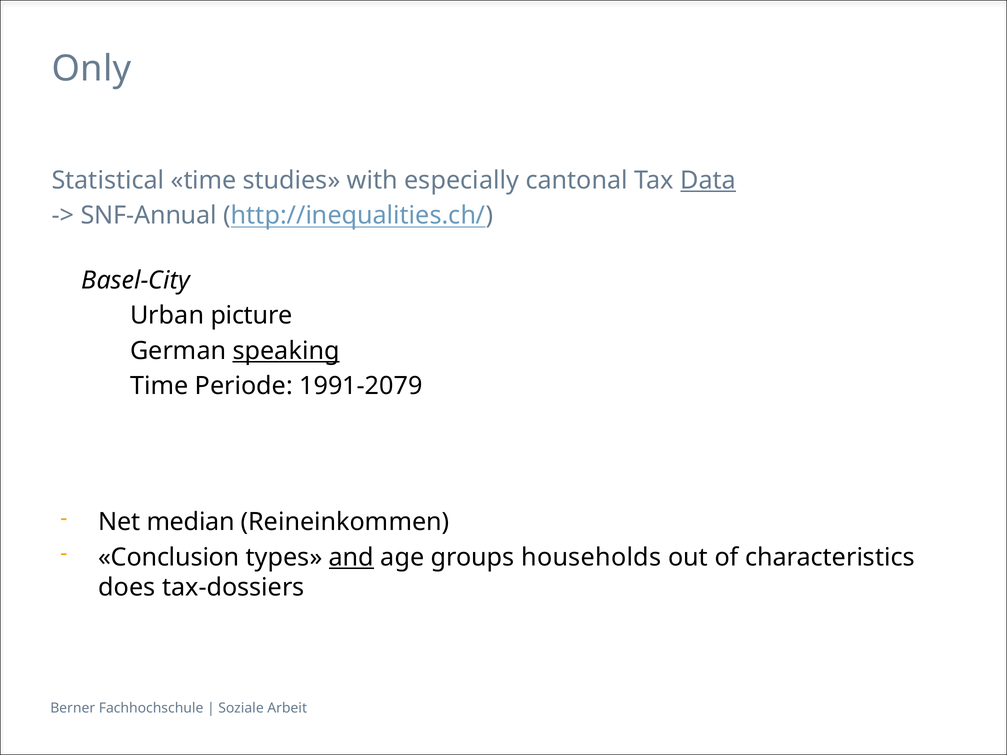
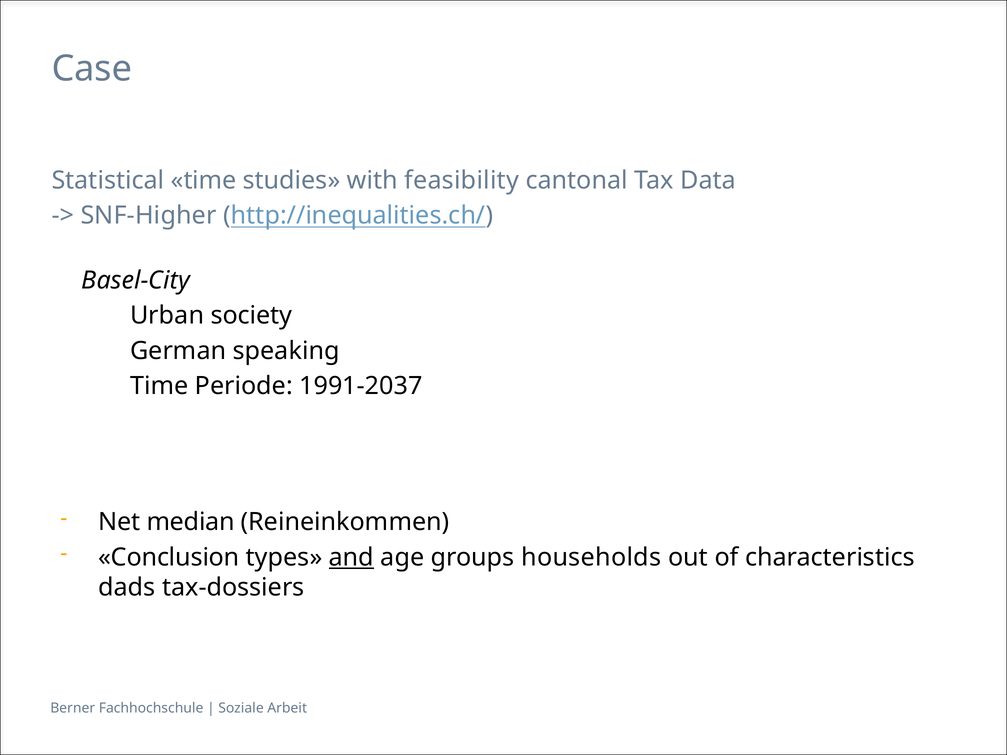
Only: Only -> Case (92, 69)
especially: especially -> feasibility (462, 180)
Data underline: present -> none (708, 180)
SNF-Annual: SNF-Annual -> SNF-Higher (149, 216)
picture: picture -> society (251, 316)
speaking underline: present -> none (286, 351)
1991-2079: 1991-2079 -> 1991-2037 (361, 386)
does: does -> dads (127, 588)
